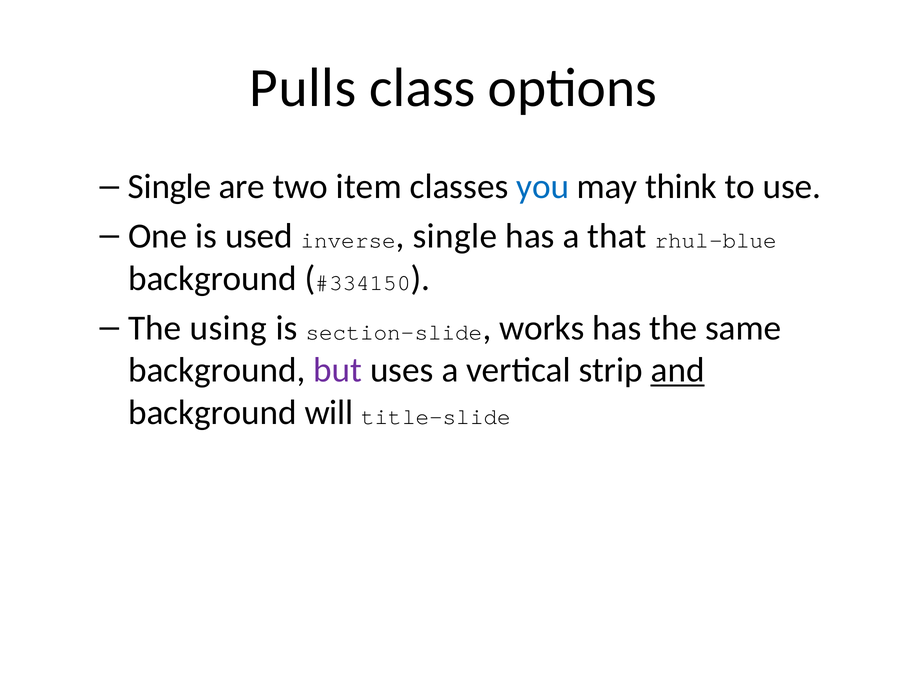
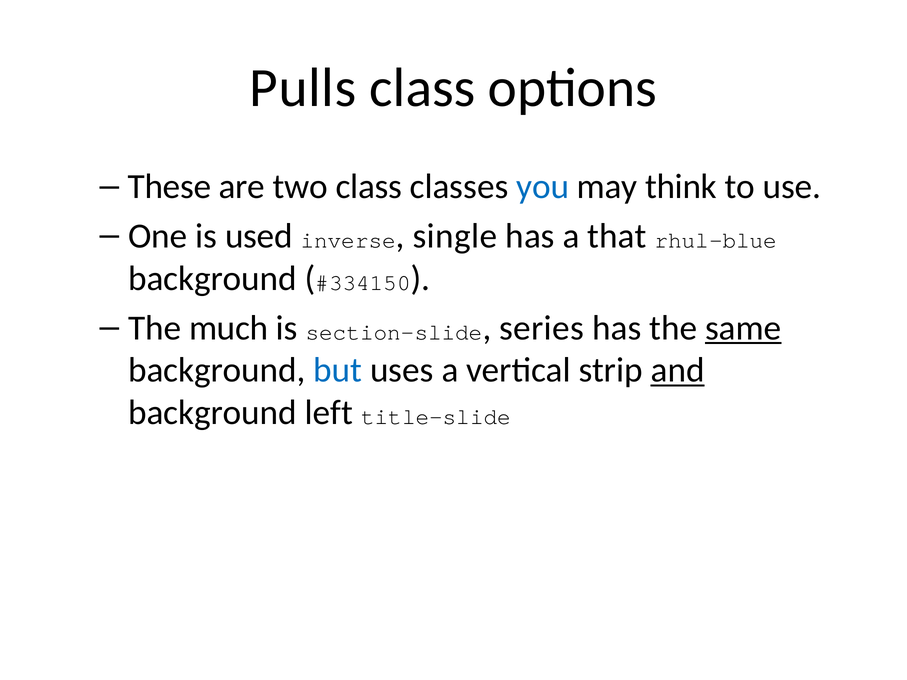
Single: Single -> These (170, 187)
two item: item -> class (369, 187)
using: using -> much (229, 328)
works: works -> series (542, 328)
same underline: none -> present (743, 328)
but colour: purple -> blue (338, 370)
will: will -> left (329, 413)
